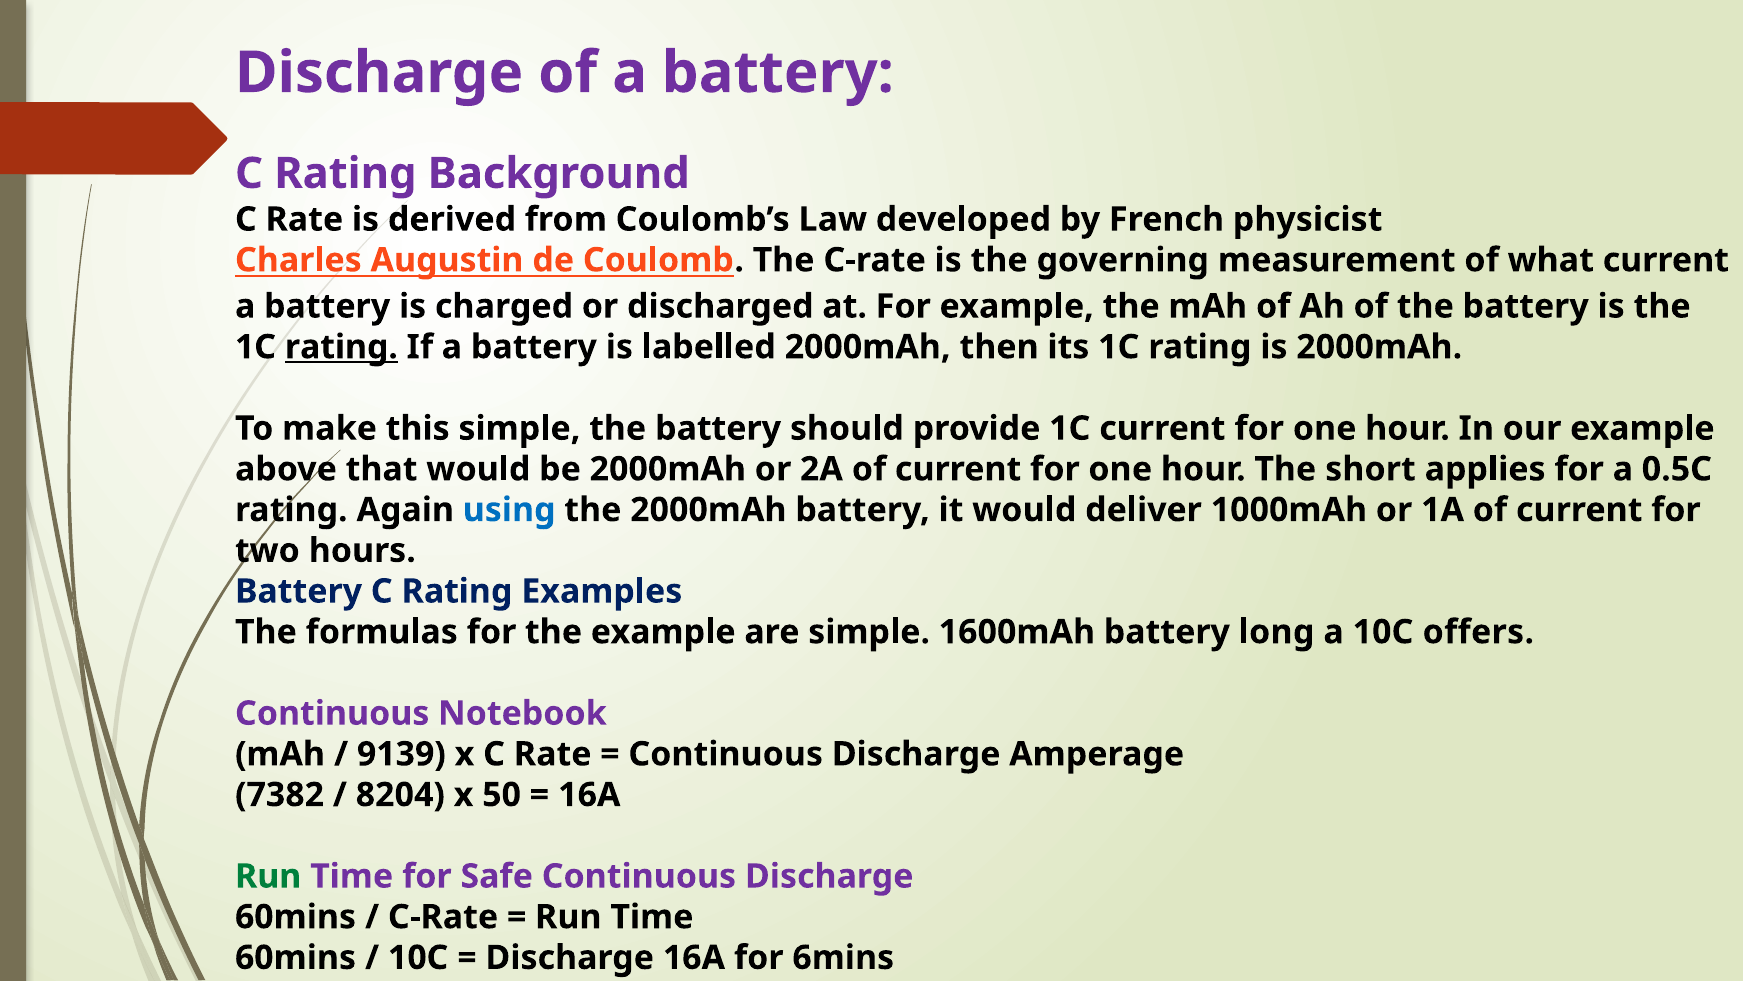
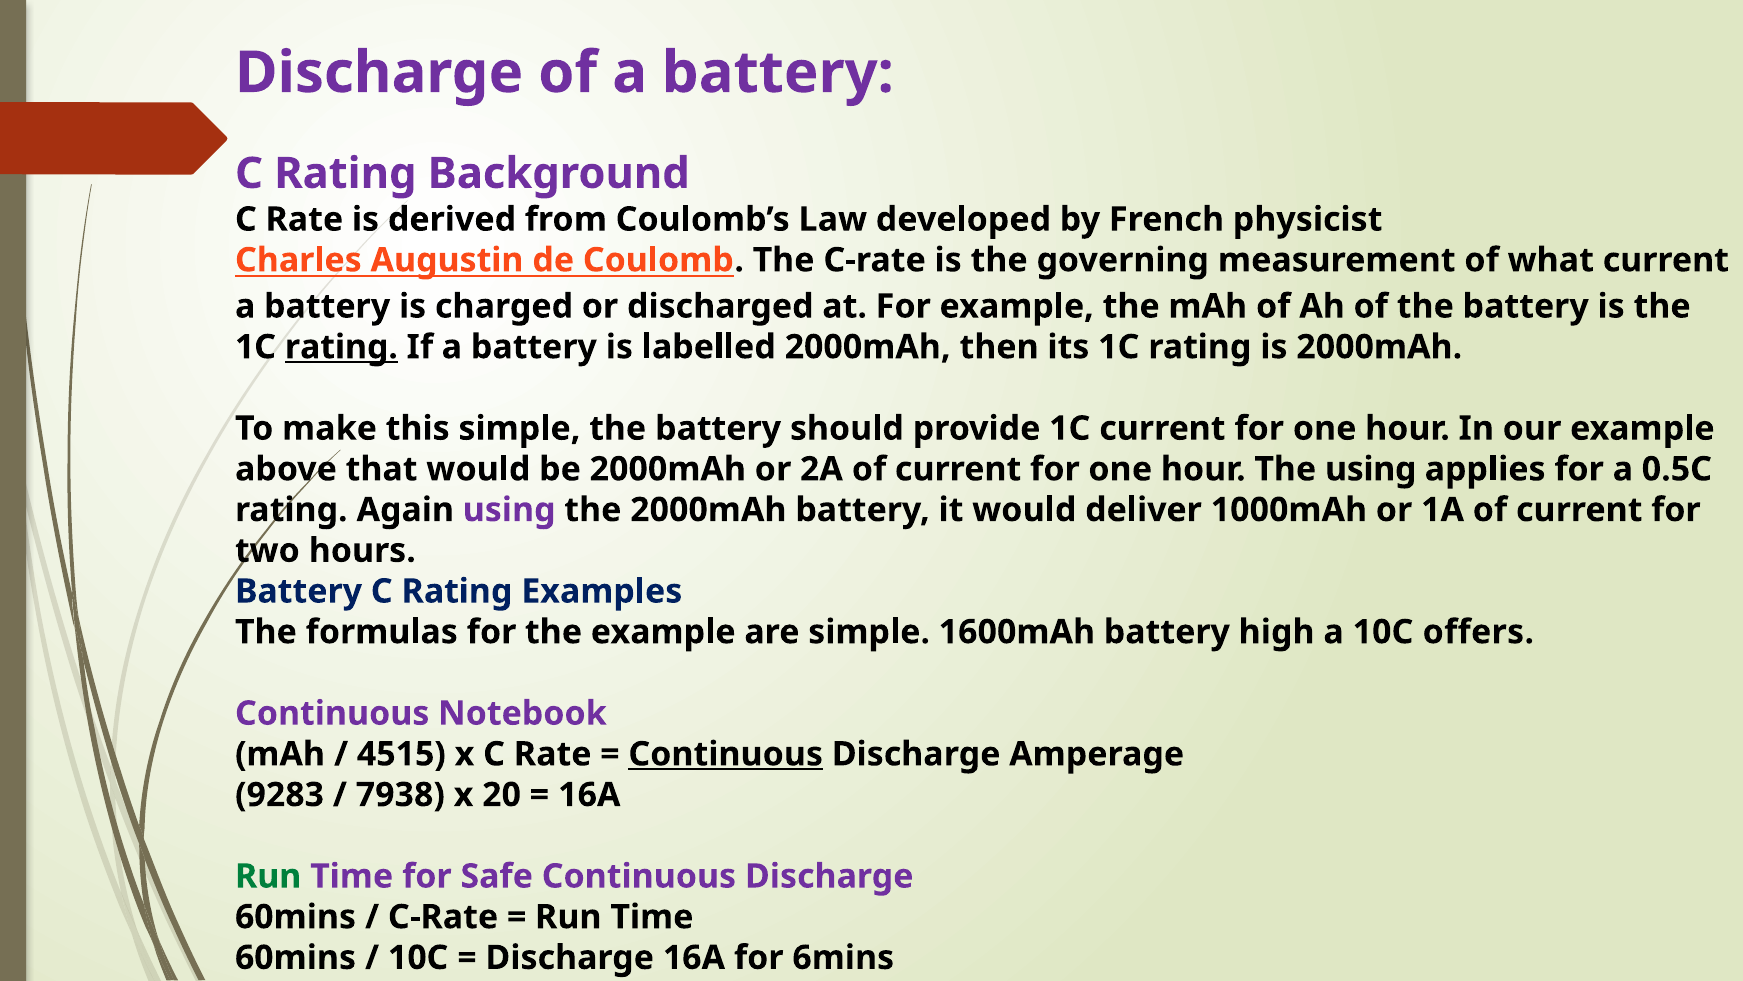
The short: short -> using (1371, 469)
using colour: blue -> purple (509, 510)
long: long -> high (1277, 632)
9139: 9139 -> 4515 (401, 754)
Continuous underline: none -> present (726, 754)
7382: 7382 -> 9283 (280, 795)
8204: 8204 -> 7938 (400, 795)
50: 50 -> 20 (502, 795)
